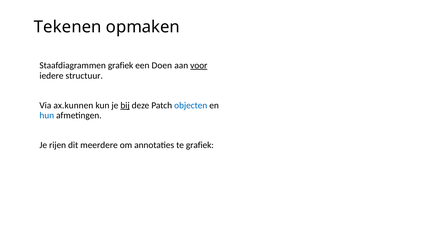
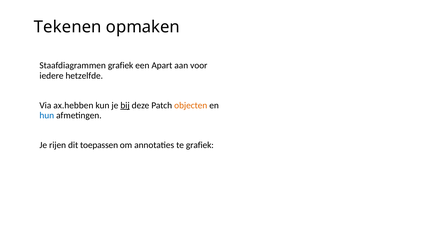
Doen: Doen -> Apart (162, 66)
voor underline: present -> none (199, 66)
structuur: structuur -> hetzelfde (84, 76)
ax.kunnen: ax.kunnen -> ax.hebben (73, 105)
objecten colour: blue -> orange (191, 105)
meerdere: meerdere -> toepassen (99, 145)
